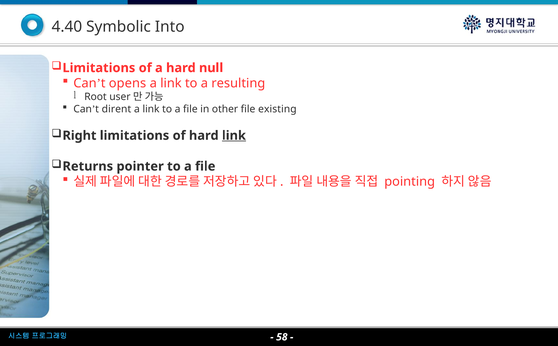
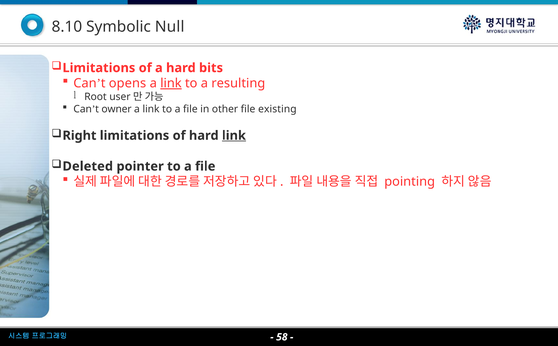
4.40: 4.40 -> 8.10 (67, 27)
Into: Into -> Null (170, 27)
null: null -> bits (211, 68)
link underline: none -> present (171, 83)
dirent: dirent -> owner (117, 109)
Returns: Returns -> Deleted (88, 166)
